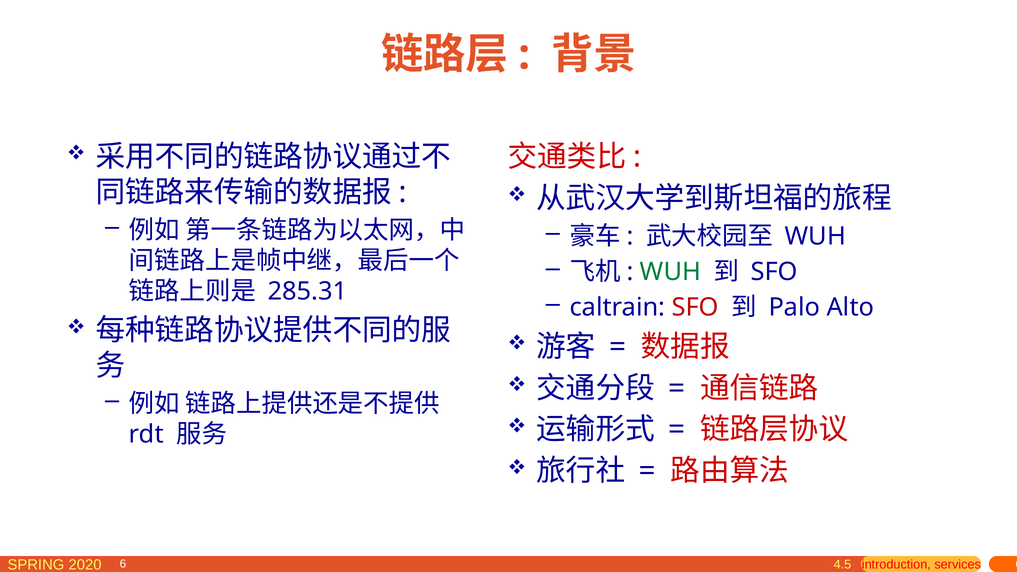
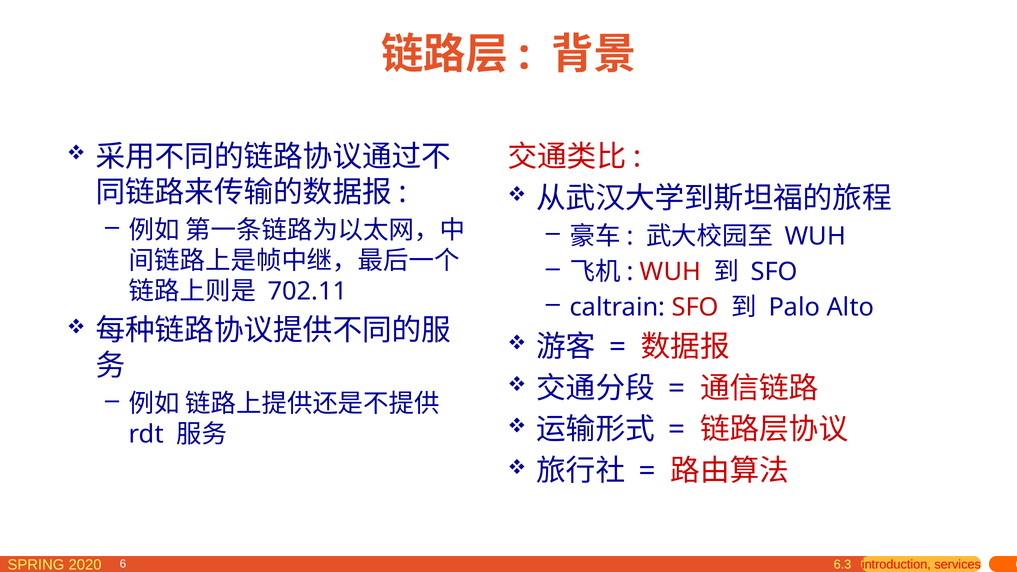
WUH colour: green -> red (670, 272)
285.31: 285.31 -> 702.11 (308, 291)
4.5: 4.5 -> 6.3 (842, 565)
